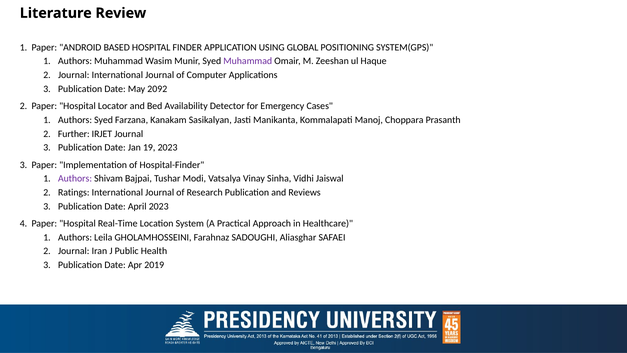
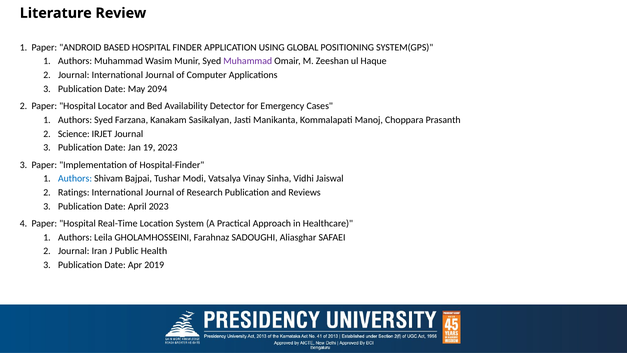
2092: 2092 -> 2094 (157, 89)
Further: Further -> Science (74, 134)
Authors colour: purple -> blue (75, 179)
